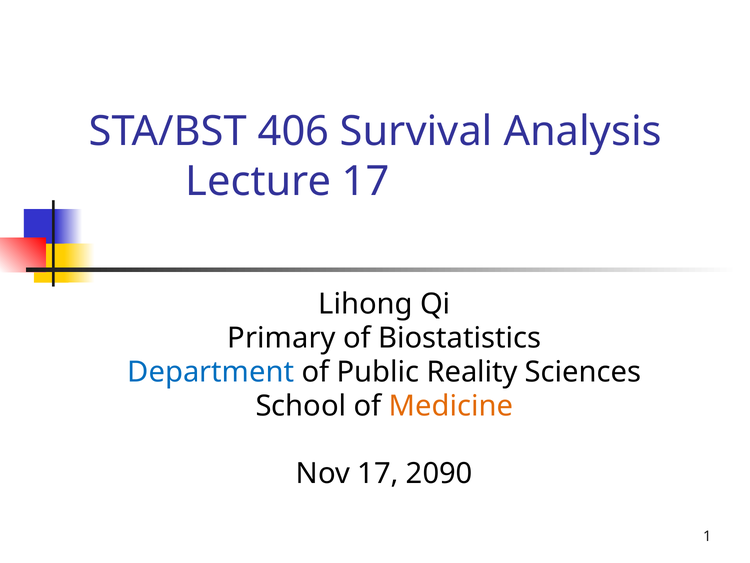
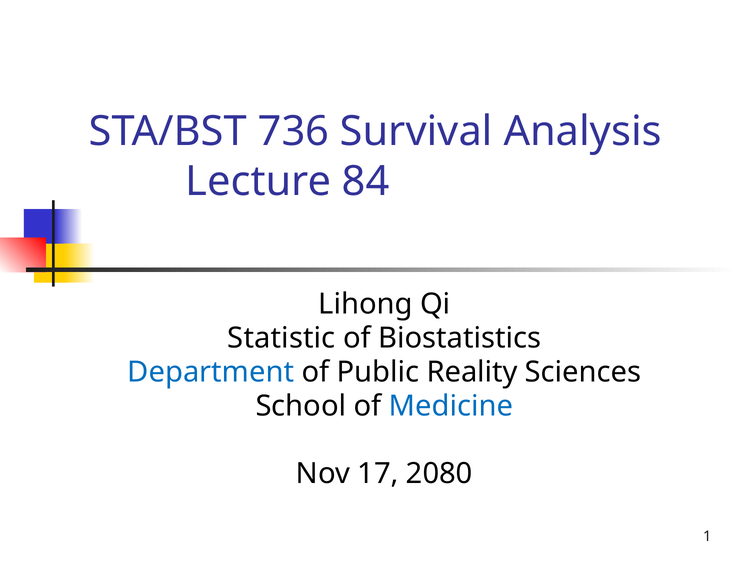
406: 406 -> 736 (293, 132)
Lecture 17: 17 -> 84 (366, 182)
Primary: Primary -> Statistic (281, 338)
Medicine colour: orange -> blue (451, 406)
2090: 2090 -> 2080 (439, 473)
